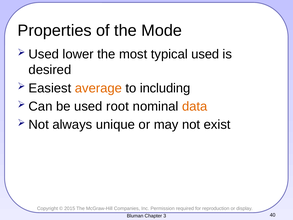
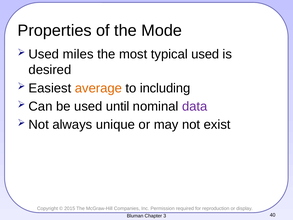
lower: lower -> miles (78, 54)
root: root -> until (118, 106)
data colour: orange -> purple (195, 106)
